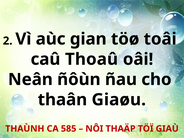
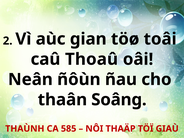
Giaøu: Giaøu -> Soâng (119, 100)
